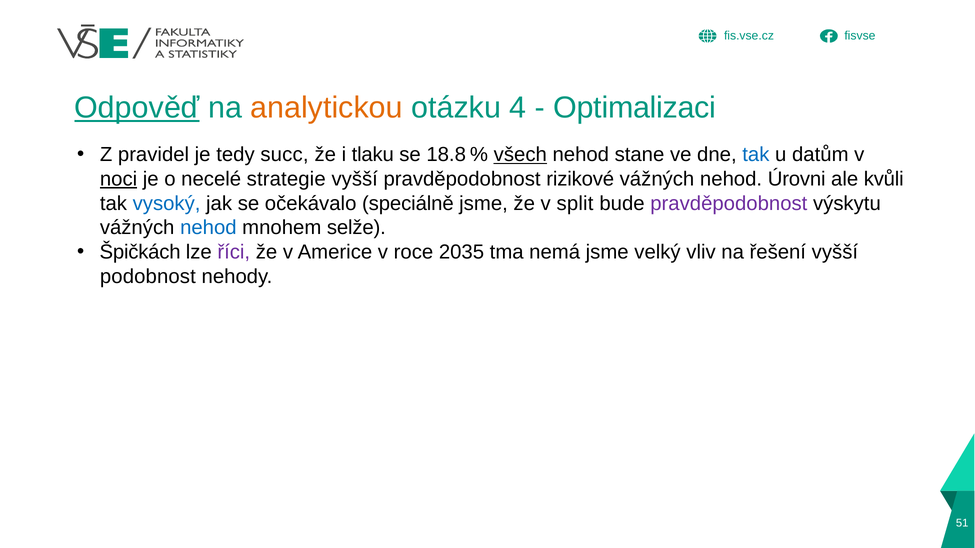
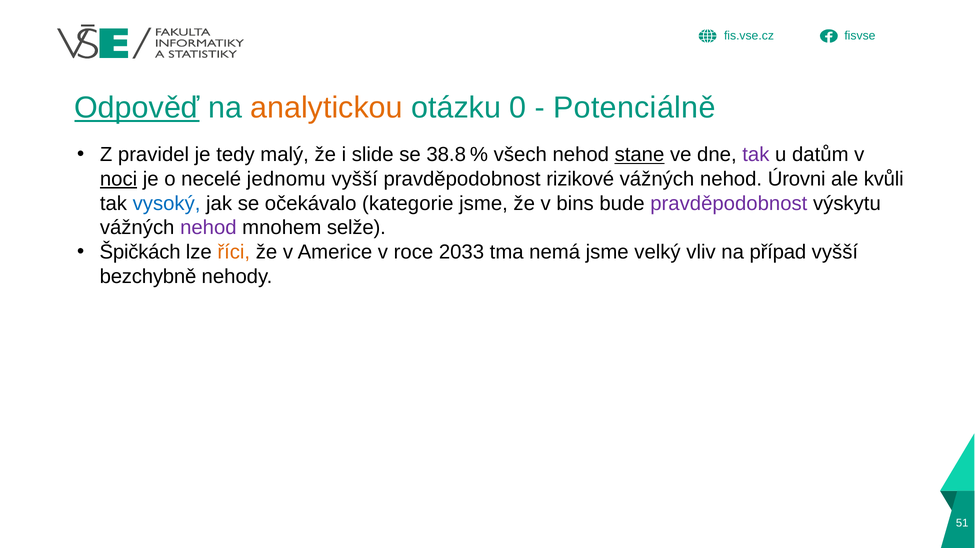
4: 4 -> 0 (518, 108)
Optimalizaci: Optimalizaci -> Potenciálně (634, 108)
succ: succ -> malý (285, 155)
tlaku: tlaku -> slide (373, 155)
18.8: 18.8 -> 38.8 (446, 155)
všech underline: present -> none (520, 155)
stane underline: none -> present (640, 155)
tak colour: blue -> purple (756, 155)
strategie: strategie -> jednomu (286, 179)
speciálně: speciálně -> kategorie (408, 204)
split: split -> bins (575, 204)
nehod colour: blue -> purple (208, 228)
říci colour: purple -> orange (234, 252)
2035: 2035 -> 2033 (461, 252)
řešení: řešení -> případ (778, 252)
podobnost: podobnost -> bezchybně (148, 277)
